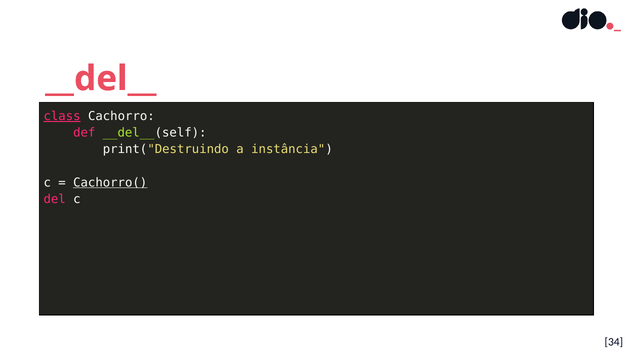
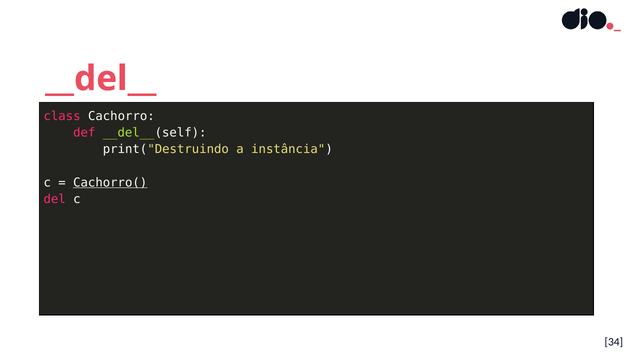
class underline: present -> none (62, 116)
